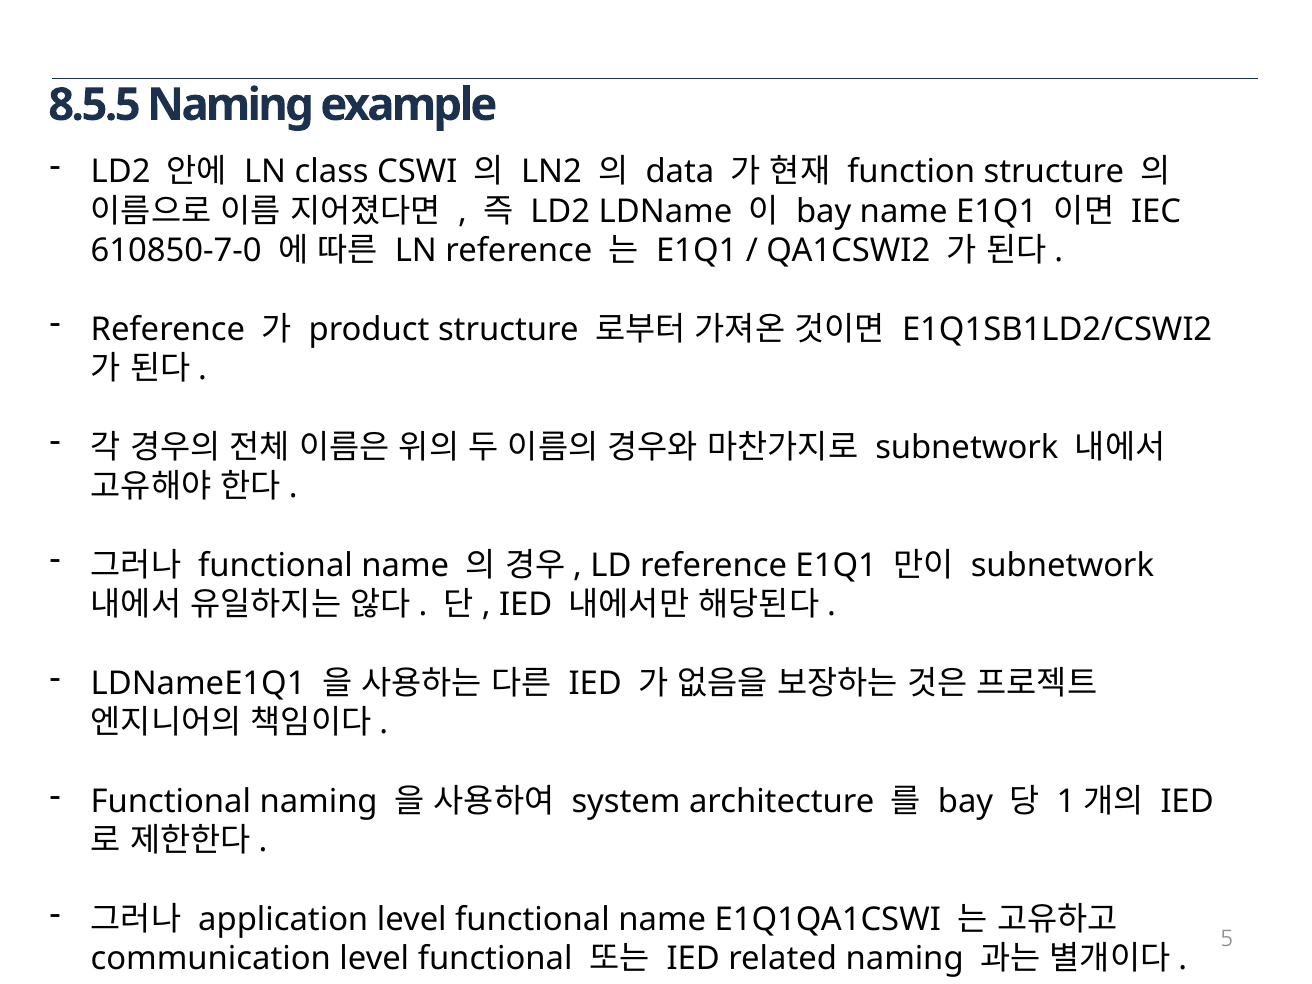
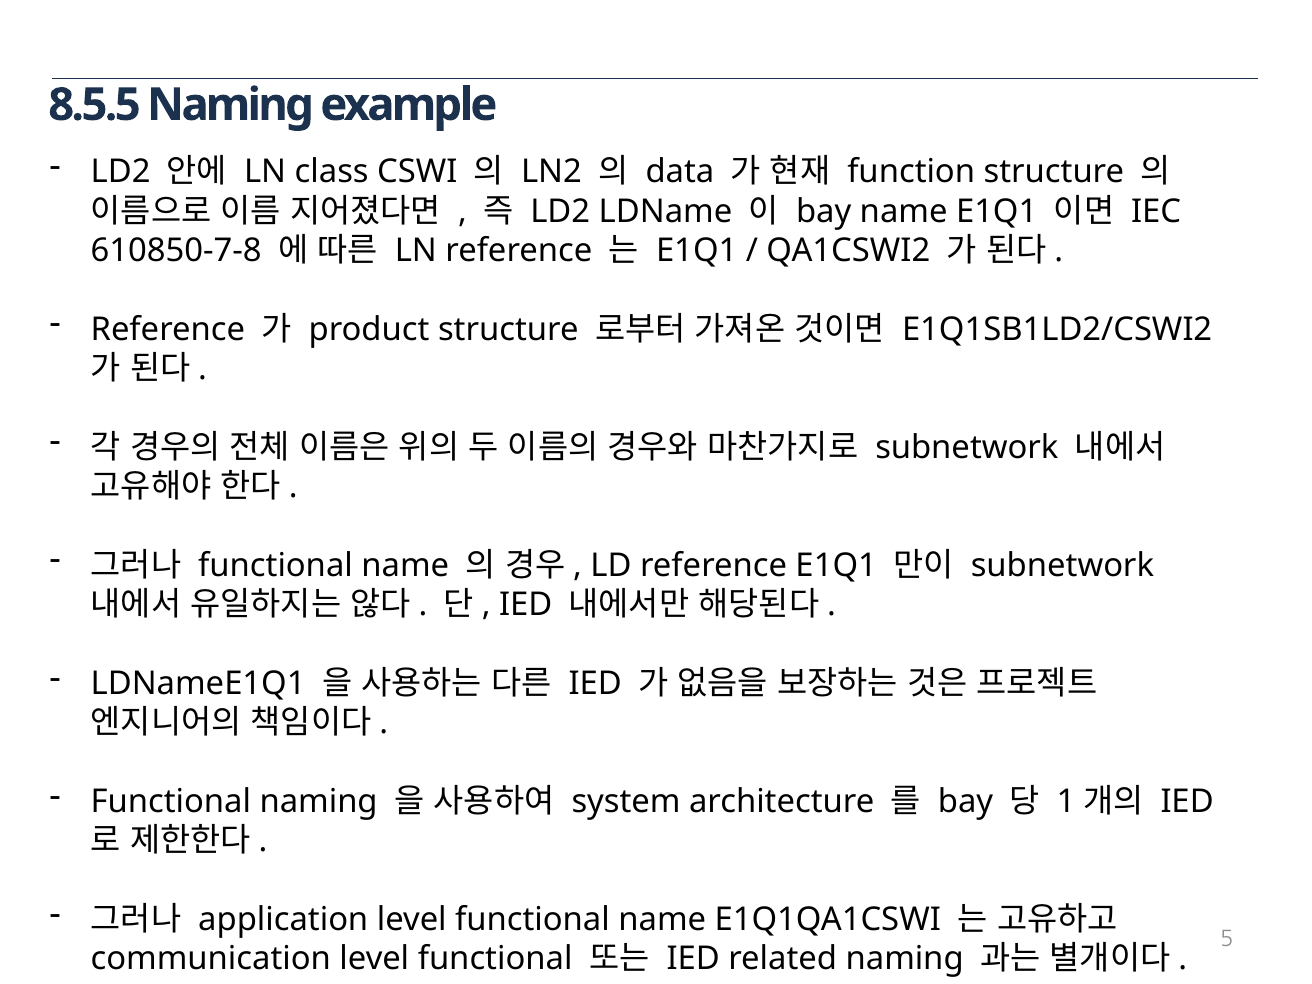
610850-7-0: 610850-7-0 -> 610850-7-8 (176, 251)
